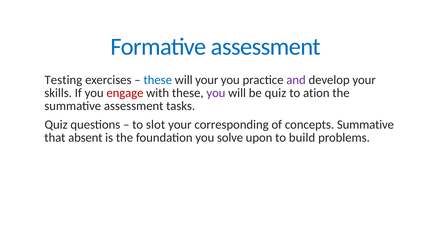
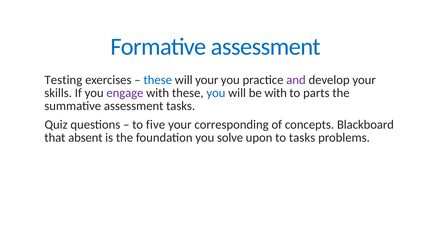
engage colour: red -> purple (125, 93)
you colour: purple -> blue (216, 93)
be quiz: quiz -> with (276, 93)
ation: ation -> parts (316, 93)
slot: slot -> five (156, 125)
concepts Summative: Summative -> Blackboard (365, 125)
to build: build -> tasks (302, 137)
